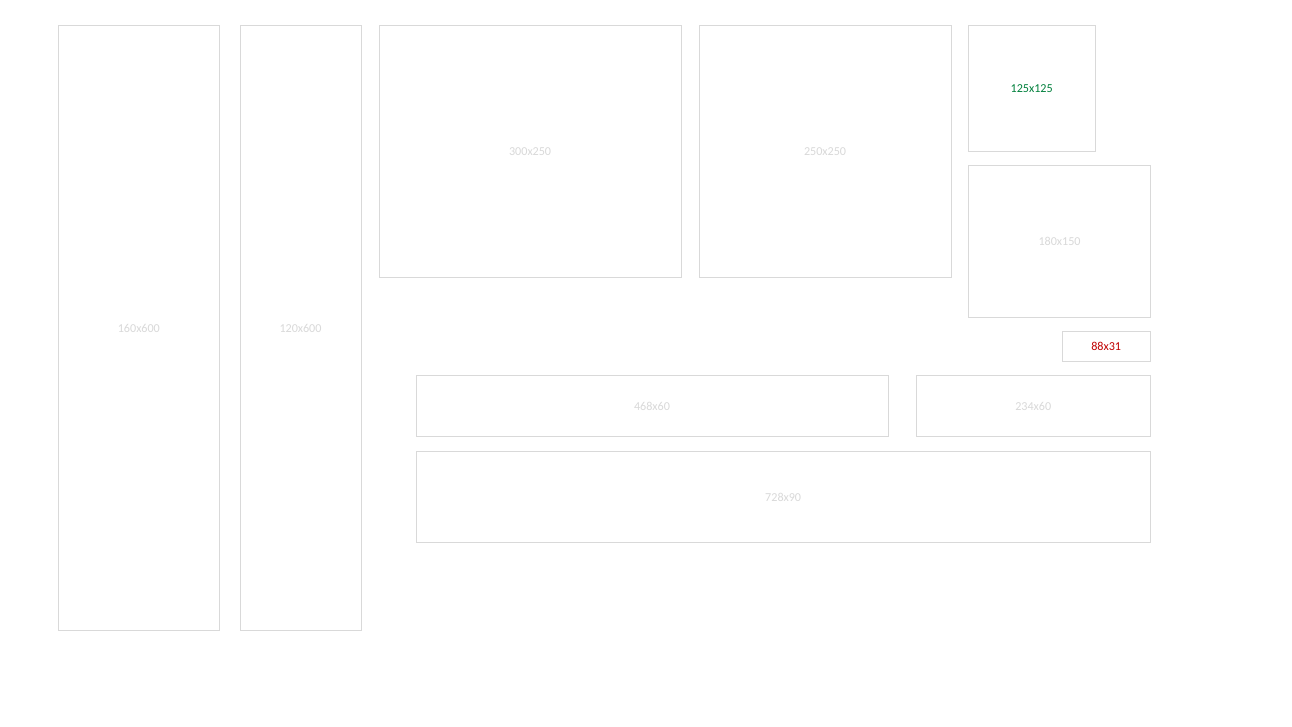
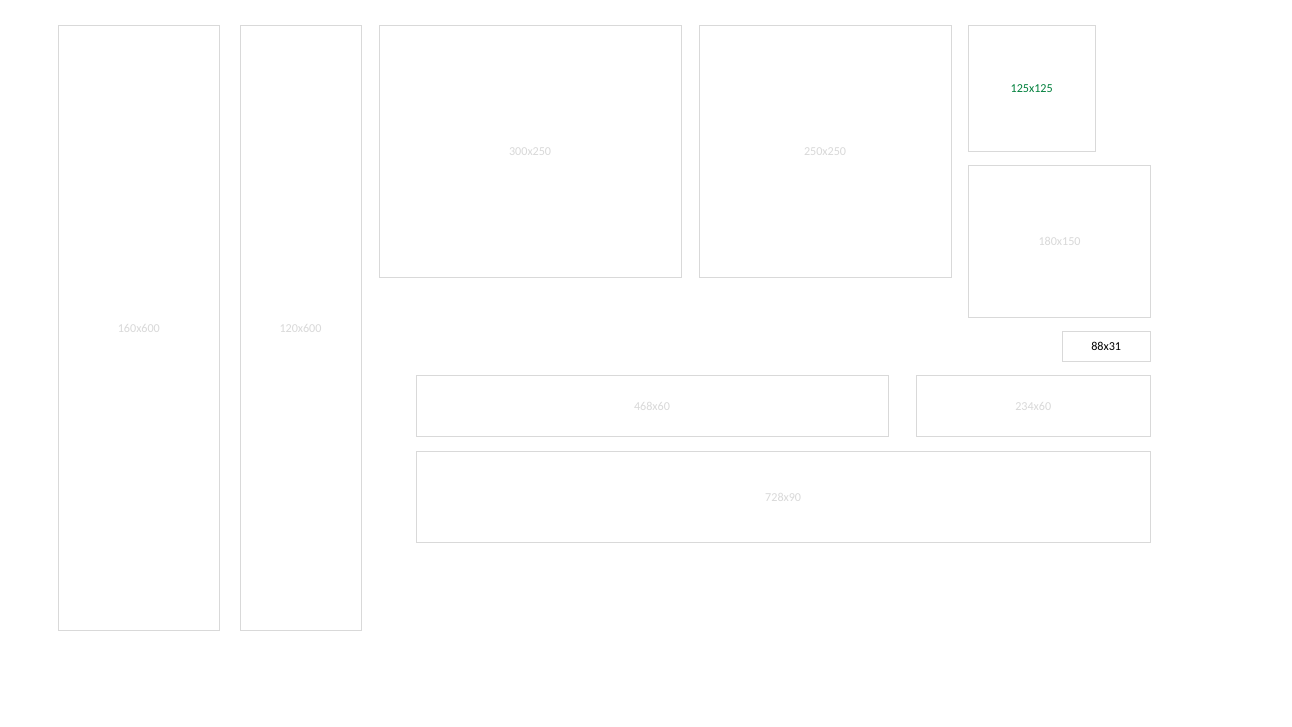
88x31 colour: red -> black (1106, 347)
